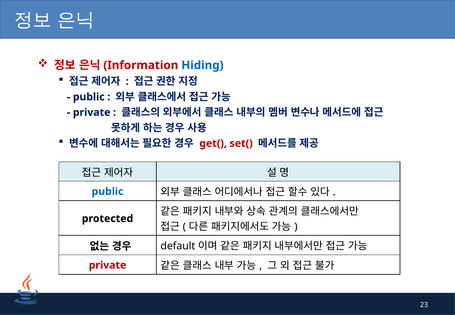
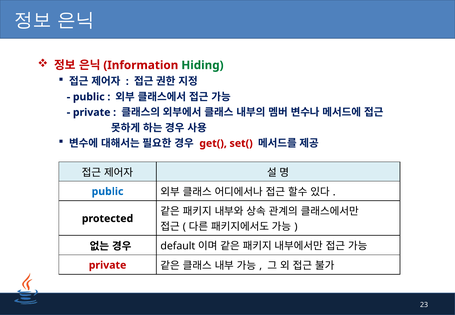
Hiding colour: blue -> green (202, 65)
